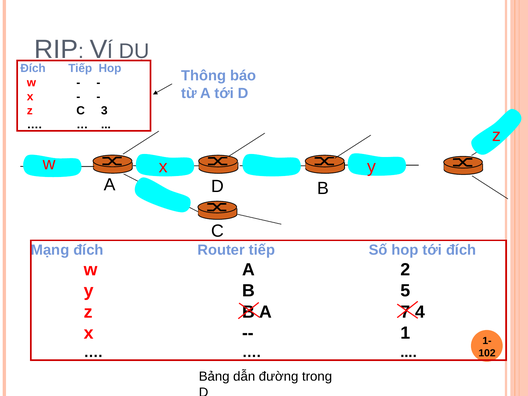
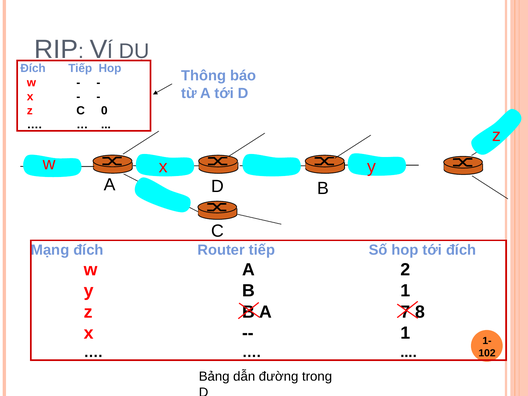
3: 3 -> 0 (104, 111)
B 5: 5 -> 1 (405, 291)
4: 4 -> 8 (420, 312)
